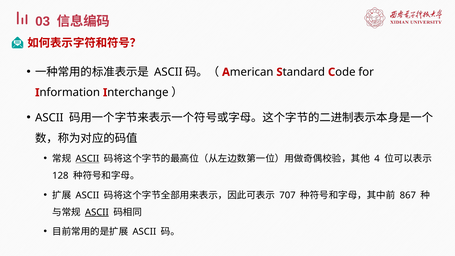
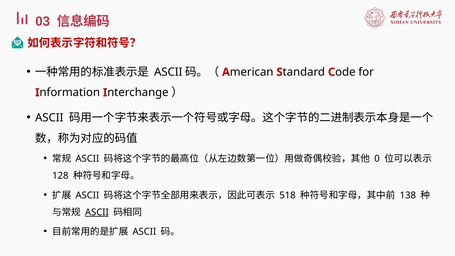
ASCII underline: present -> none (87, 159)
4: 4 -> 0 (377, 159)
707: 707 -> 518 (287, 195)
867: 867 -> 138 (408, 195)
